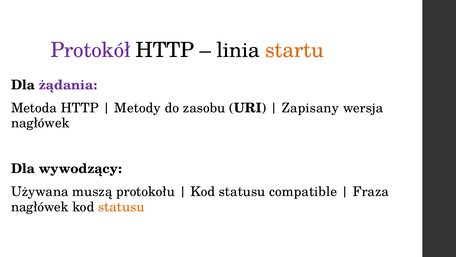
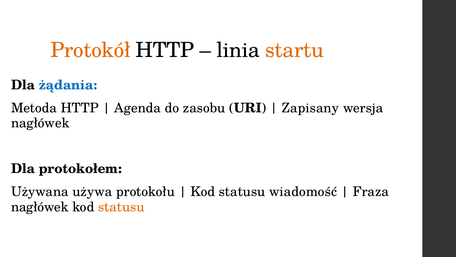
Protokół colour: purple -> orange (91, 50)
żądania colour: purple -> blue (68, 85)
Metody: Metody -> Agenda (138, 108)
wywodzący: wywodzący -> protokołem (80, 169)
muszą: muszą -> używa (92, 191)
compatible: compatible -> wiadomość (303, 191)
